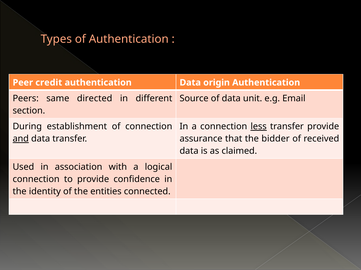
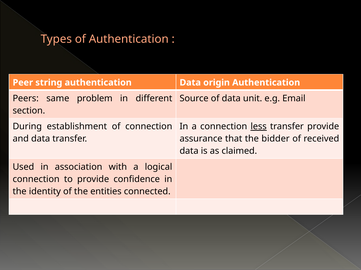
credit: credit -> string (49, 83)
directed: directed -> problem (95, 99)
and underline: present -> none (21, 139)
